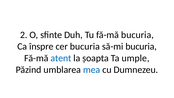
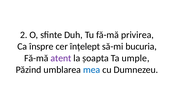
fă-mă bucuria: bucuria -> privirea (137, 35)
cer bucuria: bucuria -> înțelept (85, 46)
atent colour: blue -> purple (61, 58)
